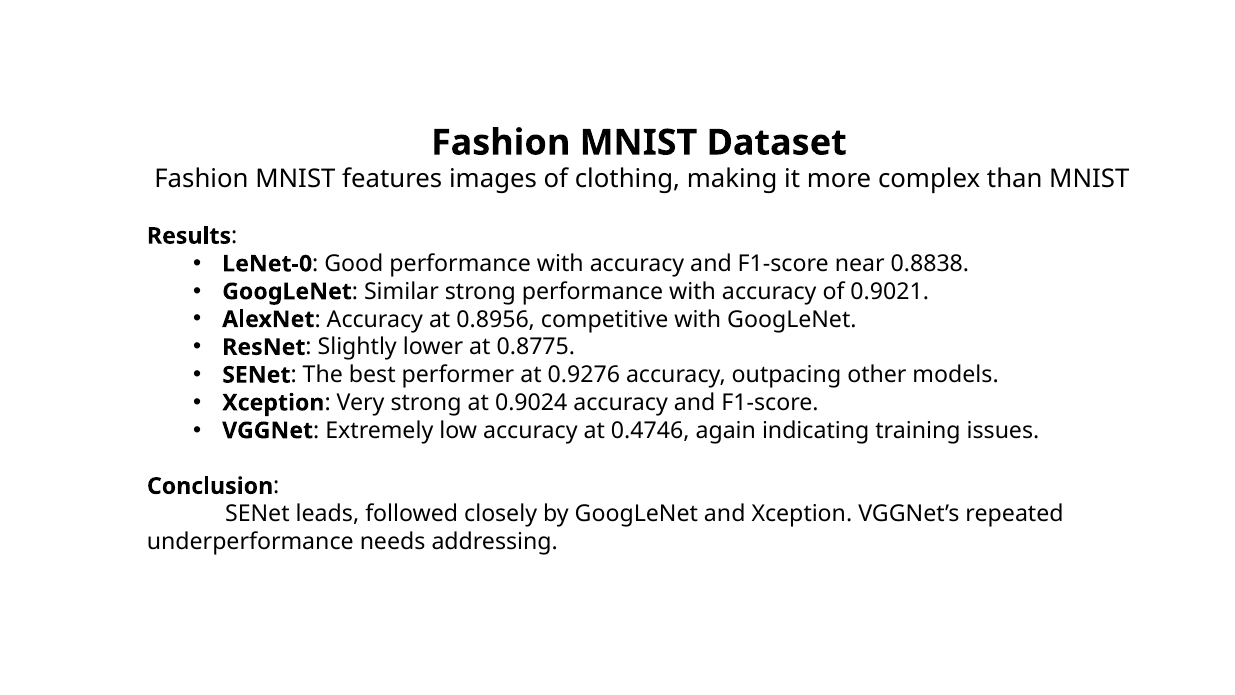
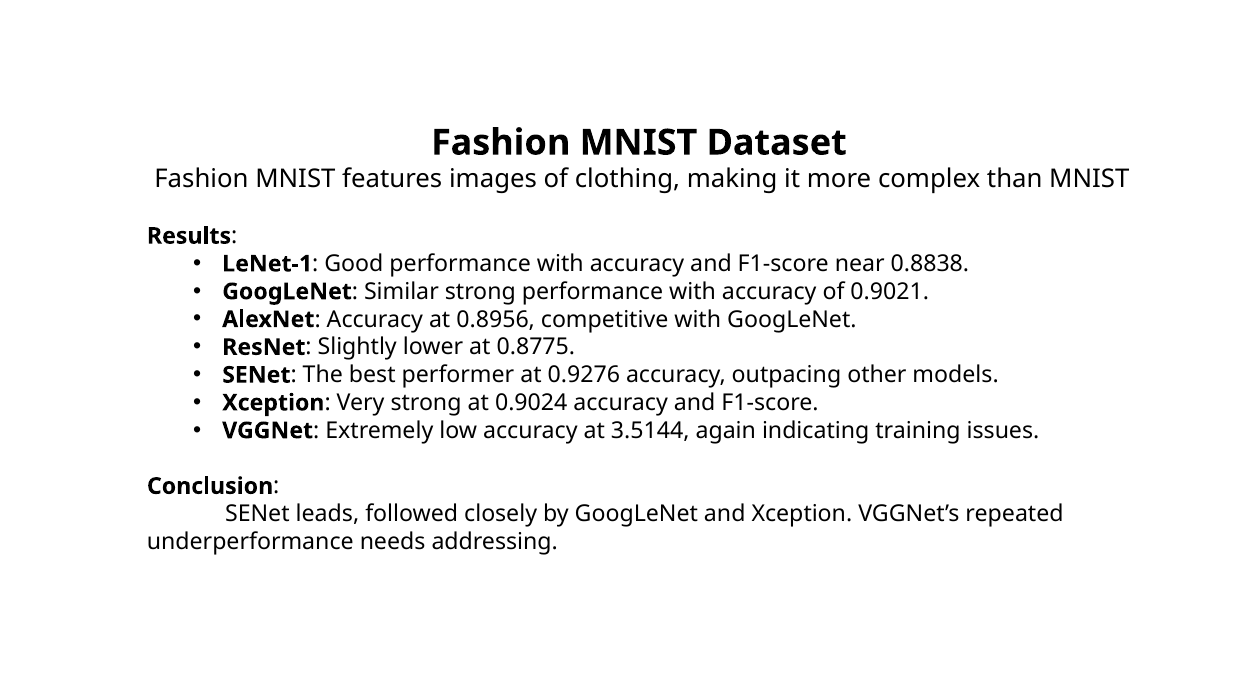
LeNet-0: LeNet-0 -> LeNet-1 (267, 264)
0.4746: 0.4746 -> 3.5144 (650, 430)
